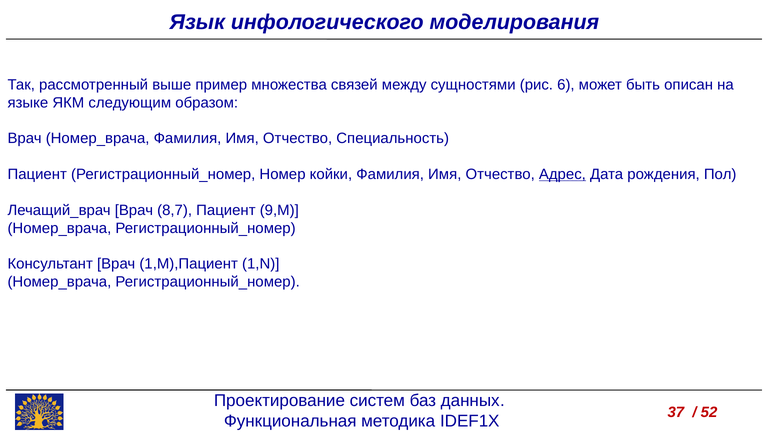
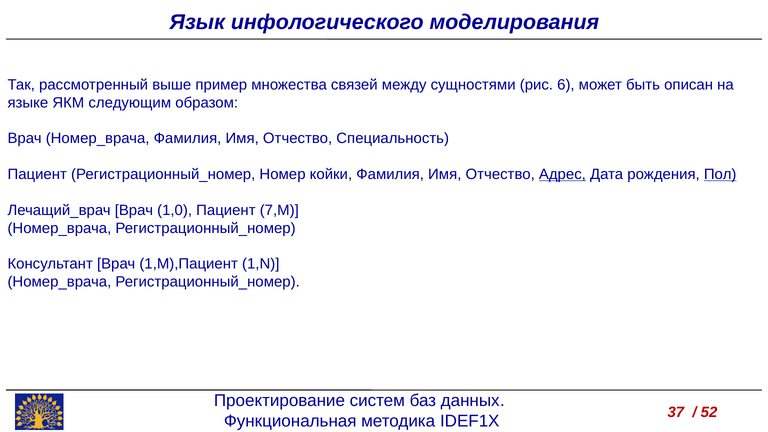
Пол underline: none -> present (720, 174)
8,7: 8,7 -> 1,0 (175, 210)
9,M: 9,M -> 7,M (279, 210)
